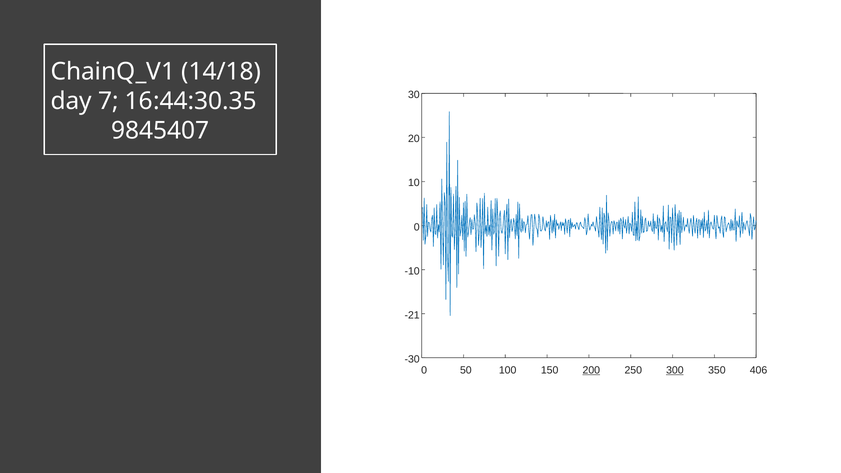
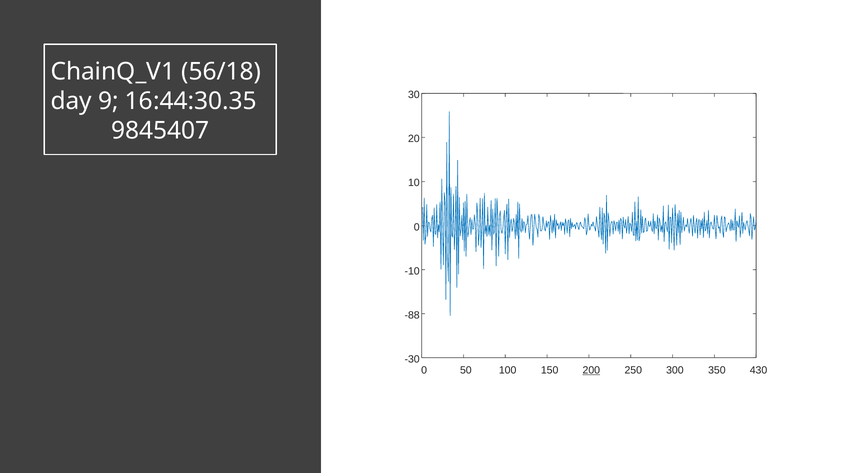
14/18: 14/18 -> 56/18 (221, 72)
7: 7 -> 9 (108, 101)
-21: -21 -> -88 (412, 315)
300 underline: present -> none (675, 370)
406: 406 -> 430 (759, 370)
